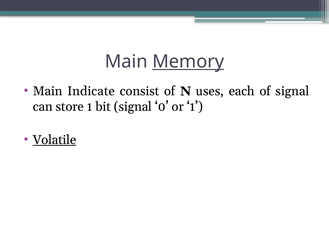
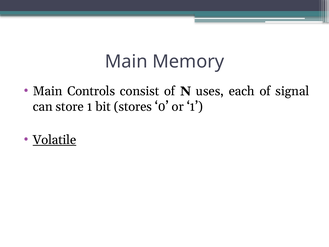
Memory underline: present -> none (188, 62)
Indicate: Indicate -> Controls (91, 91)
bit signal: signal -> stores (133, 106)
